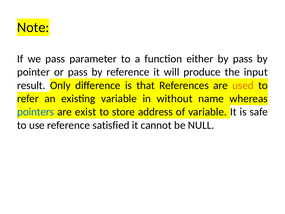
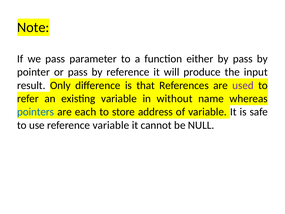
used colour: orange -> purple (243, 85)
exist: exist -> each (86, 112)
reference satisfied: satisfied -> variable (111, 125)
